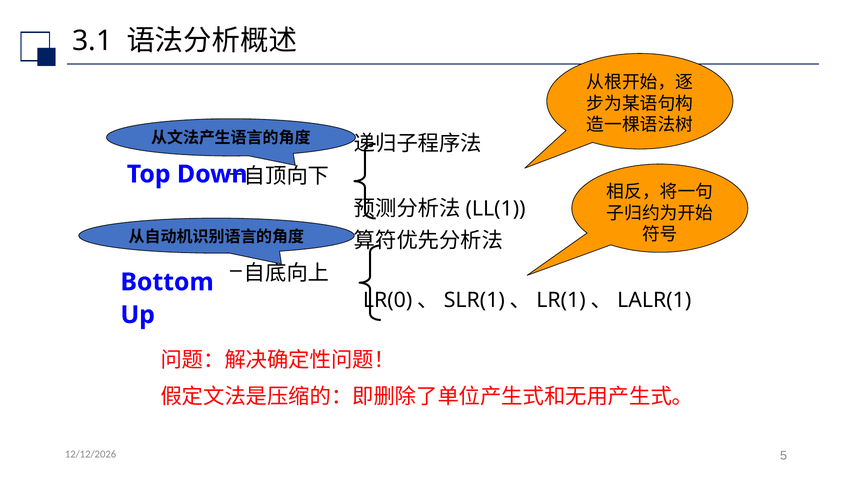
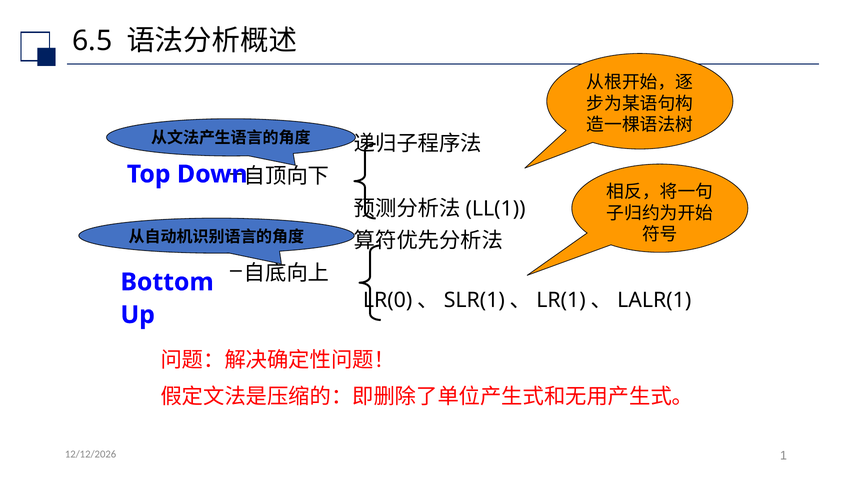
3.1: 3.1 -> 6.5 (92, 41)
5: 5 -> 1 (784, 456)
